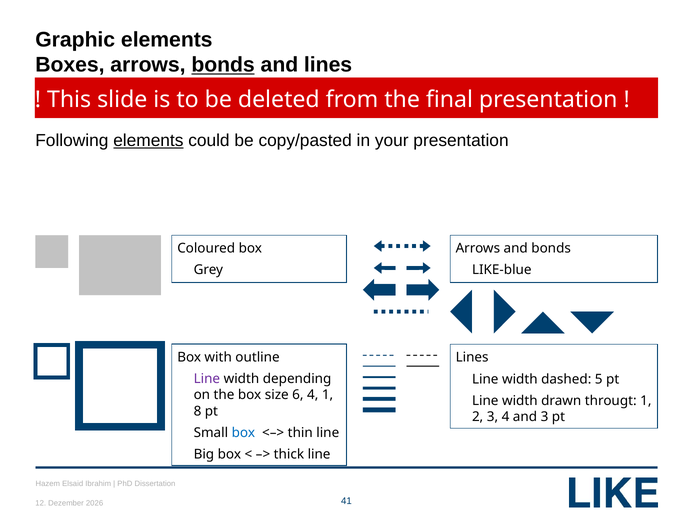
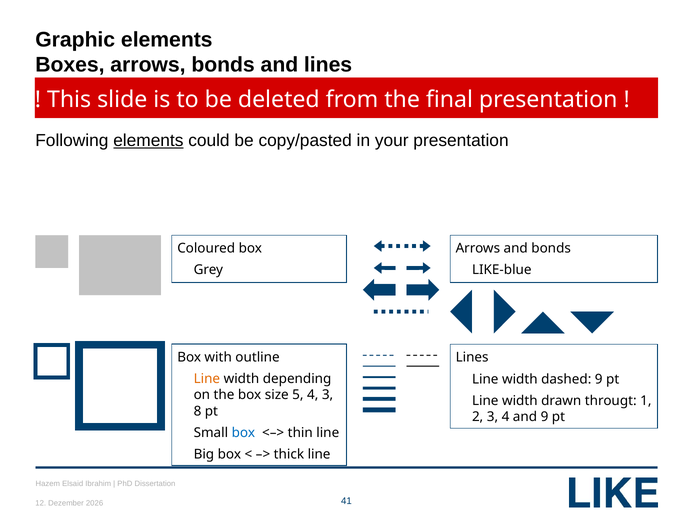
bonds underline: present -> none (223, 65)
Line colour: purple -> orange (207, 379)
dashed 5: 5 -> 9 (599, 379)
6: 6 -> 5 (298, 395)
4 1: 1 -> 3 (328, 395)
and 3: 3 -> 9 (545, 417)
